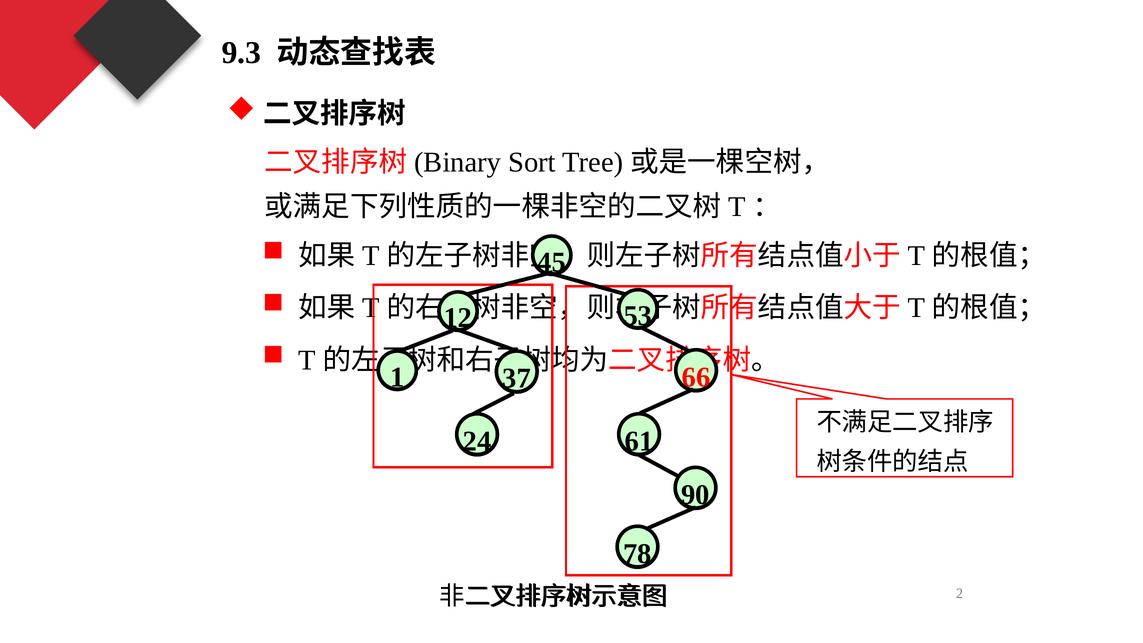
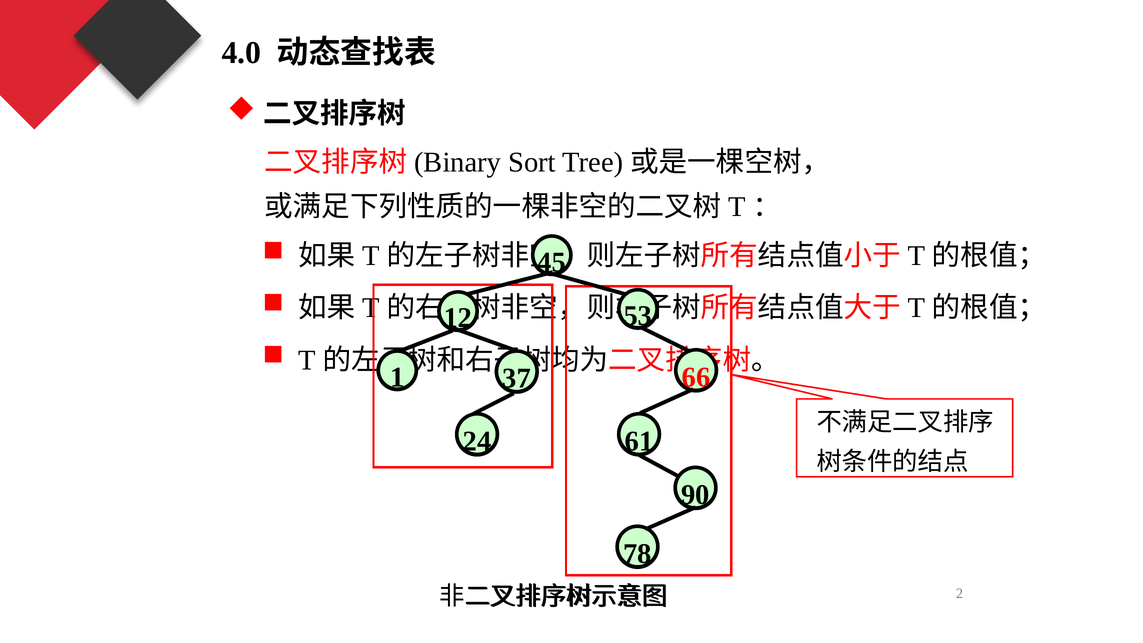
9.3: 9.3 -> 4.0 (241, 53)
